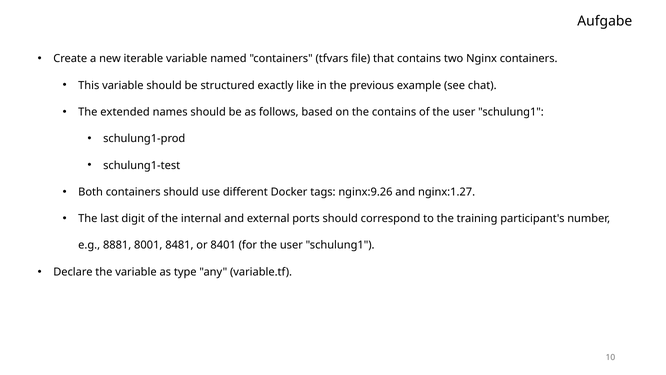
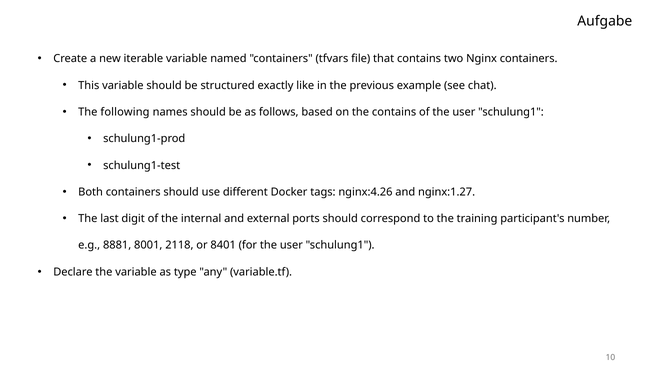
extended: extended -> following (125, 112)
nginx:9.26: nginx:9.26 -> nginx:4.26 (365, 192)
8481: 8481 -> 2118 (179, 245)
